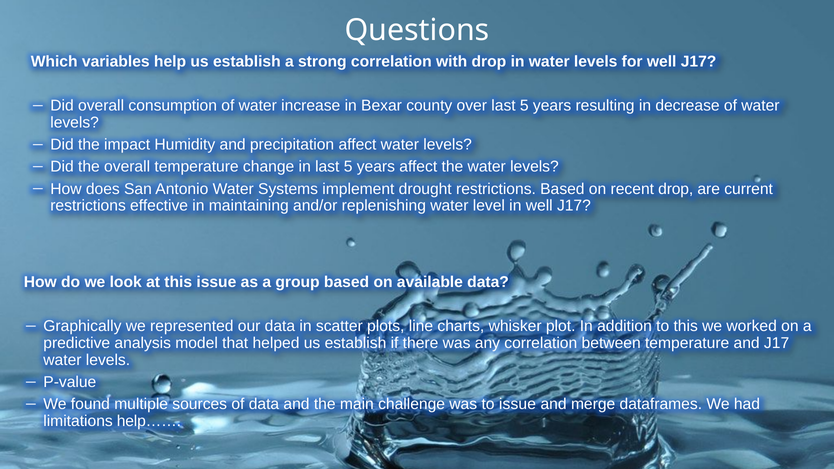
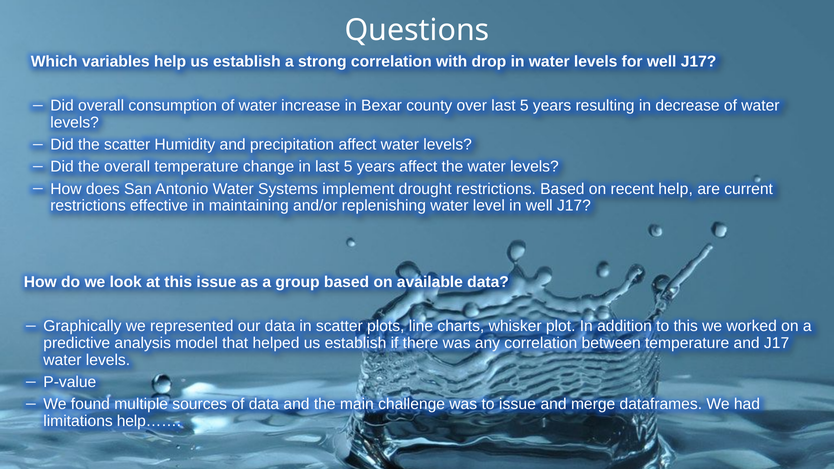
the impact: impact -> scatter (127, 145)
recent drop: drop -> help (676, 189)
